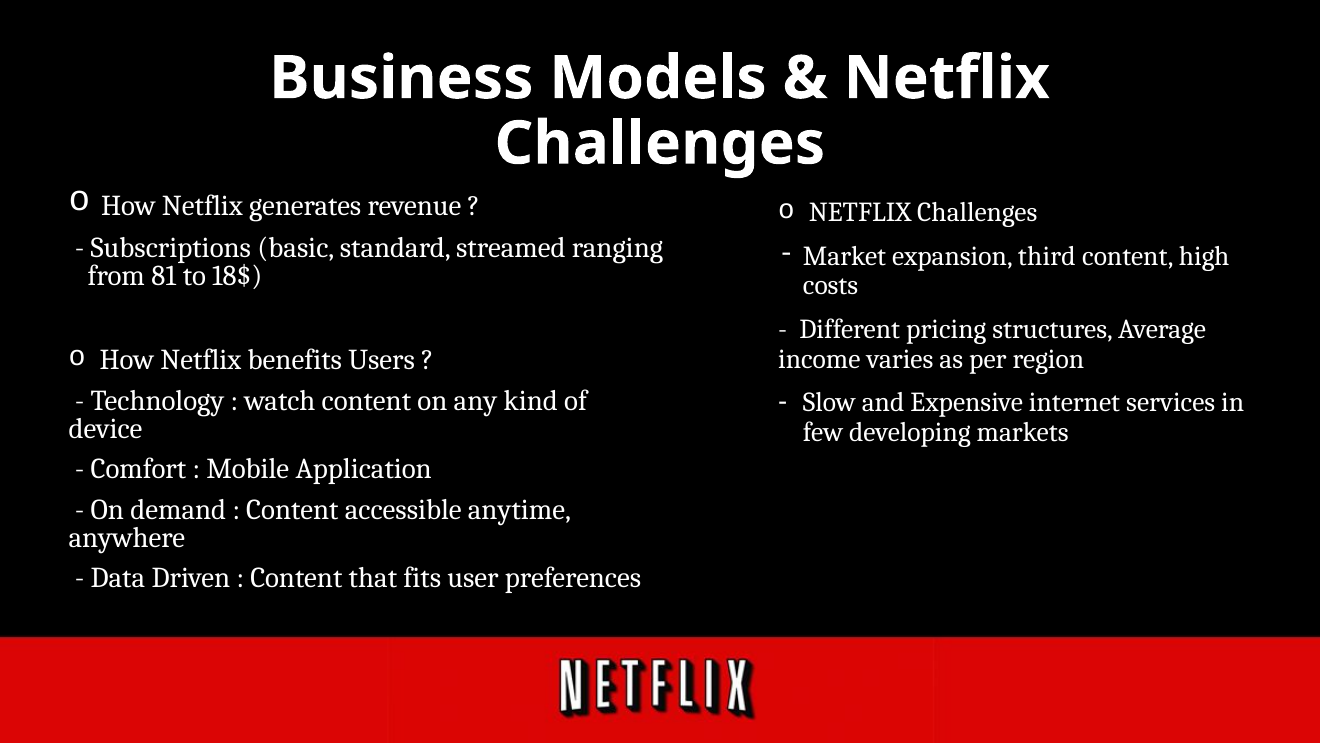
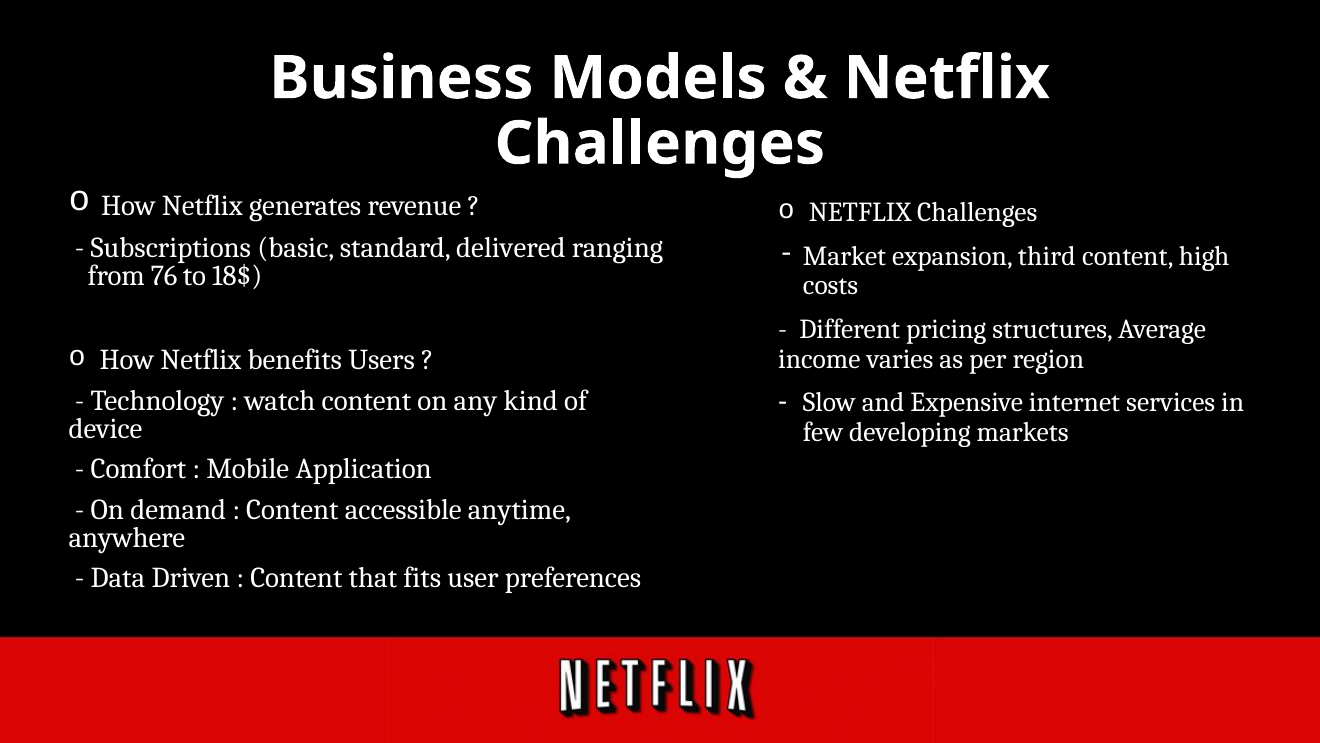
streamed: streamed -> delivered (511, 248)
81: 81 -> 76 (164, 276)
